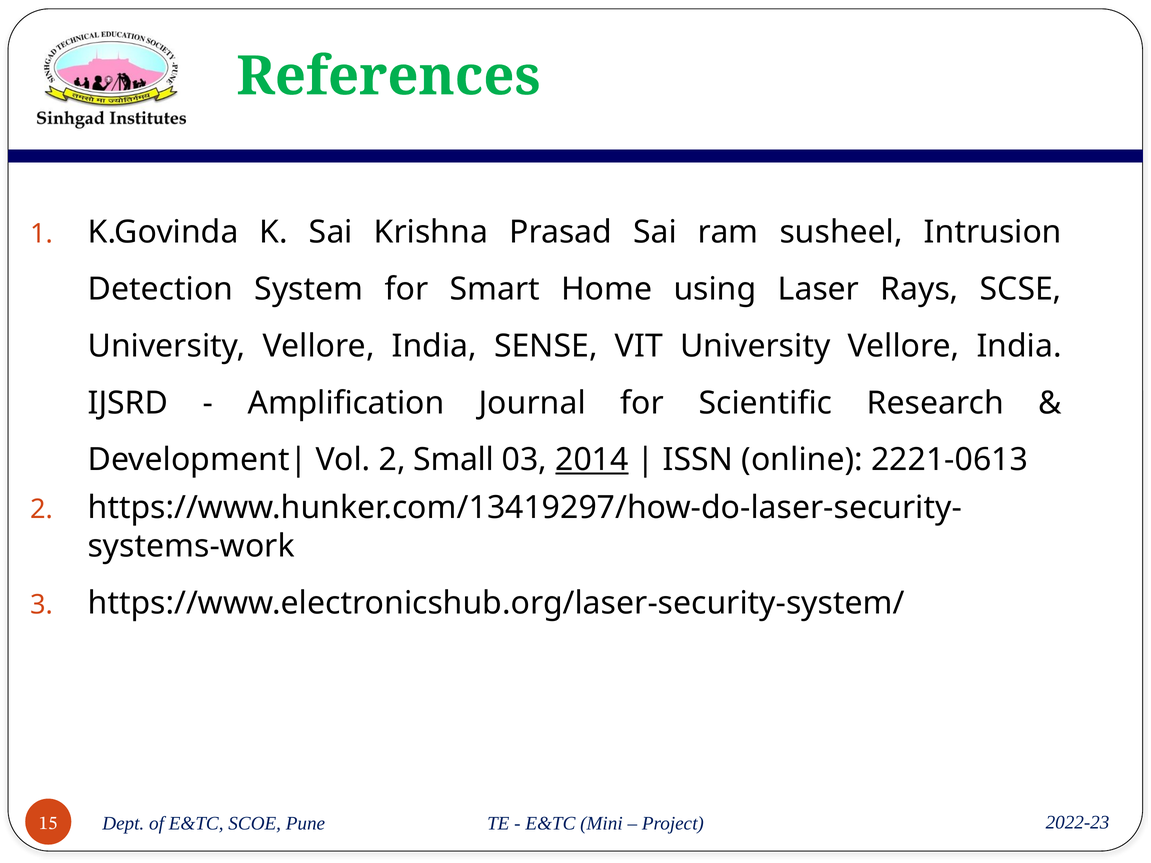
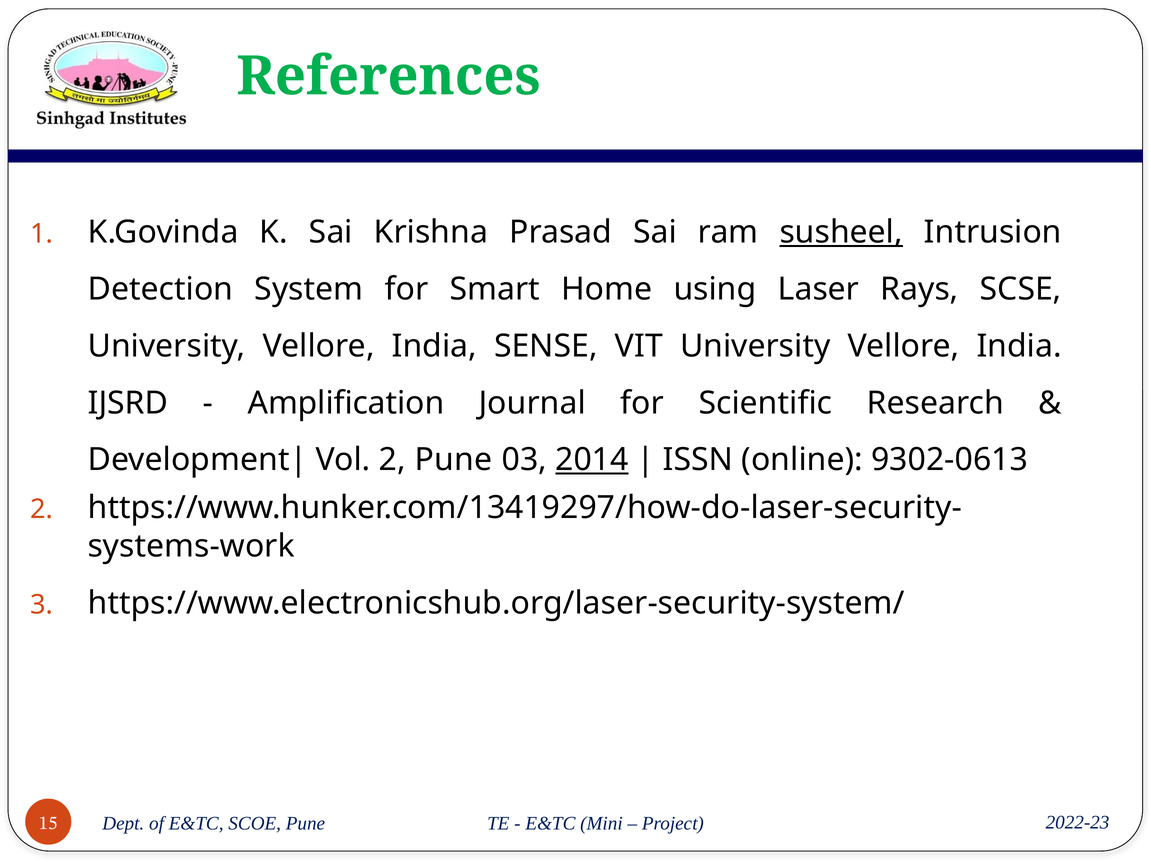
susheel underline: none -> present (841, 233)
2 Small: Small -> Pune (453, 460)
2221-0613: 2221-0613 -> 9302-0613 (950, 460)
